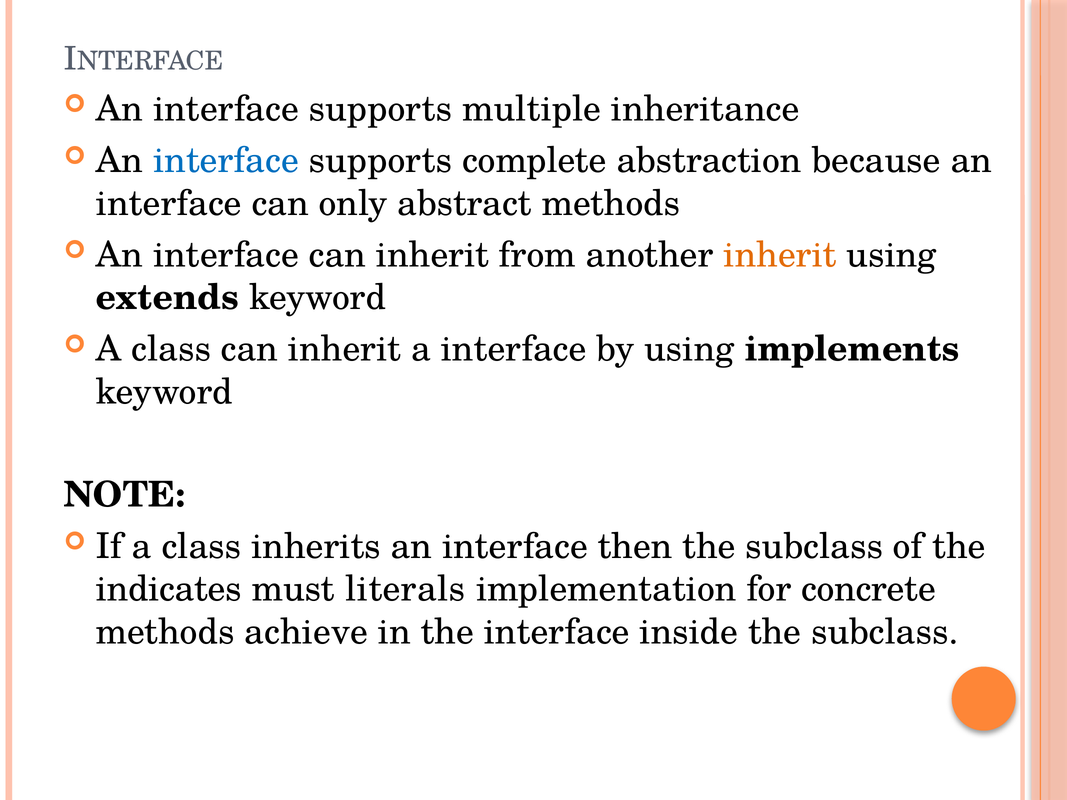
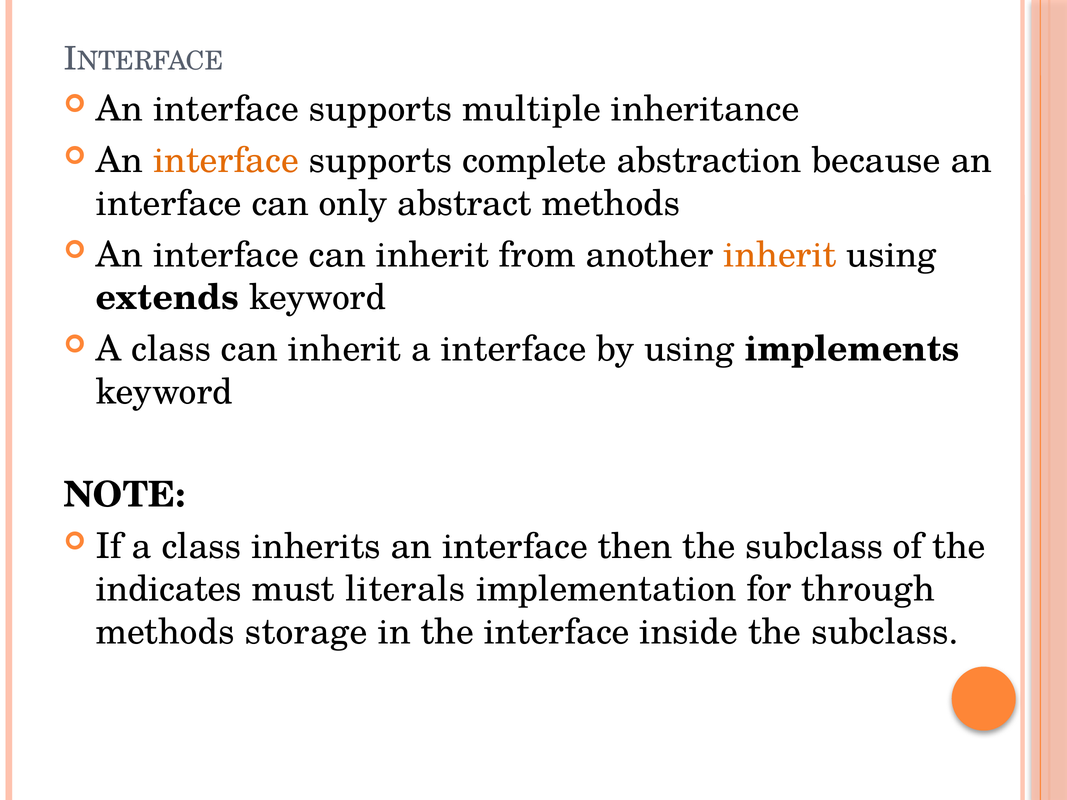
interface colour: blue -> orange (226, 161)
concrete: concrete -> through (868, 589)
achieve: achieve -> storage (306, 632)
